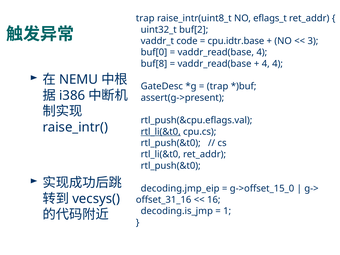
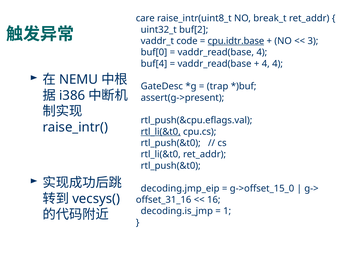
trap: trap -> care (145, 18)
eflags_t: eflags_t -> break_t (270, 18)
cpu.idtr.base underline: none -> present (236, 41)
buf[8: buf[8 -> buf[4 (154, 64)
